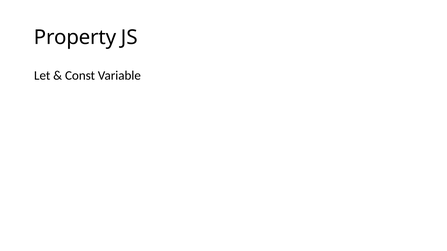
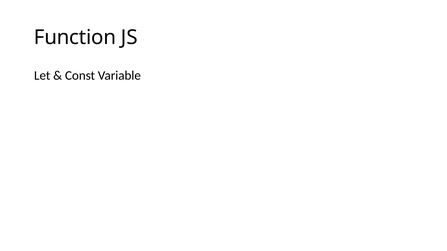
Property: Property -> Function (75, 38)
